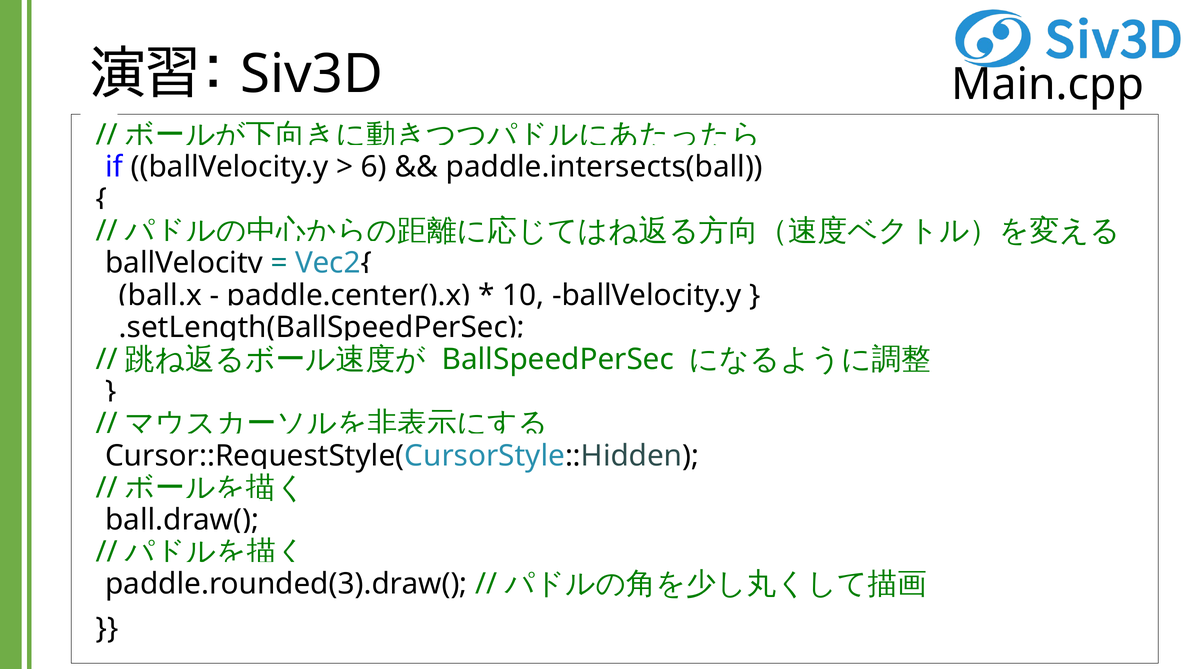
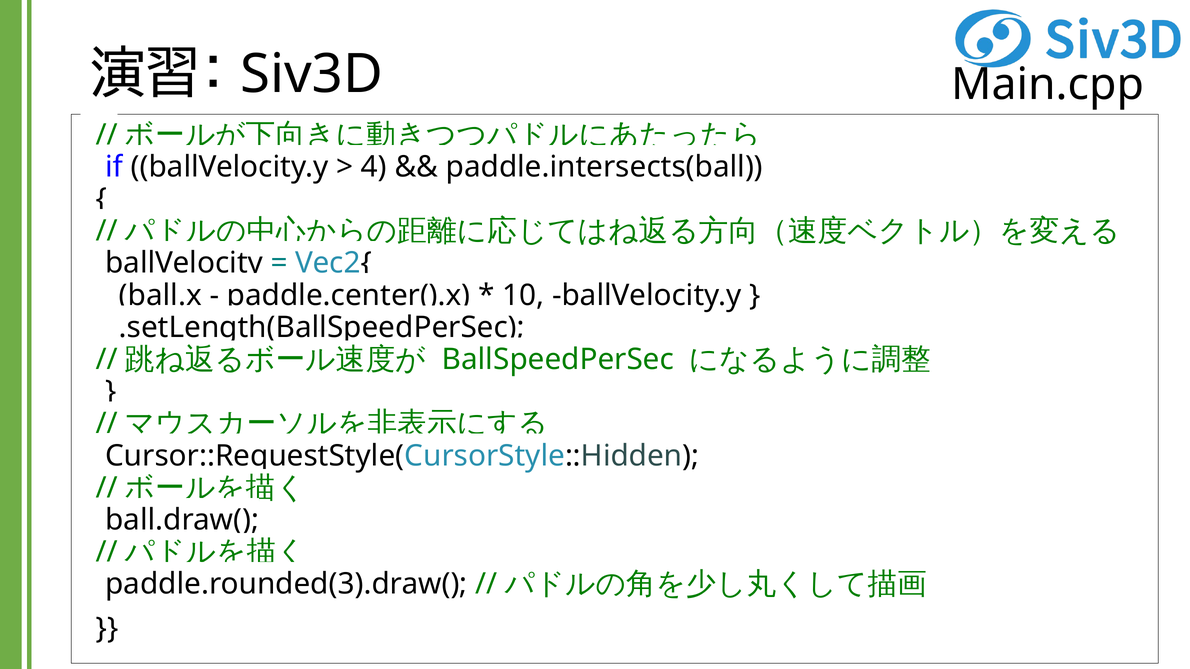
6: 6 -> 4 (374, 167)
